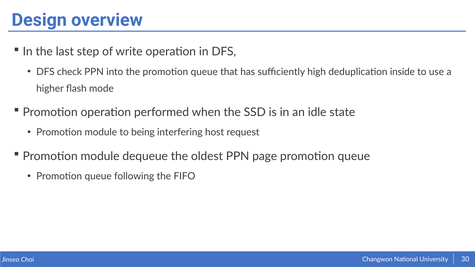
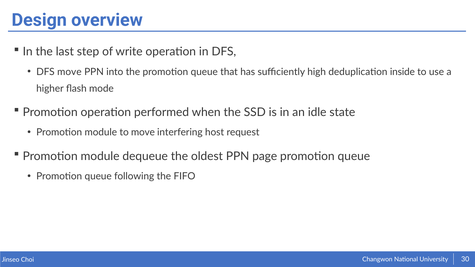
DFS check: check -> move (69, 72)
to being: being -> move (143, 132)
